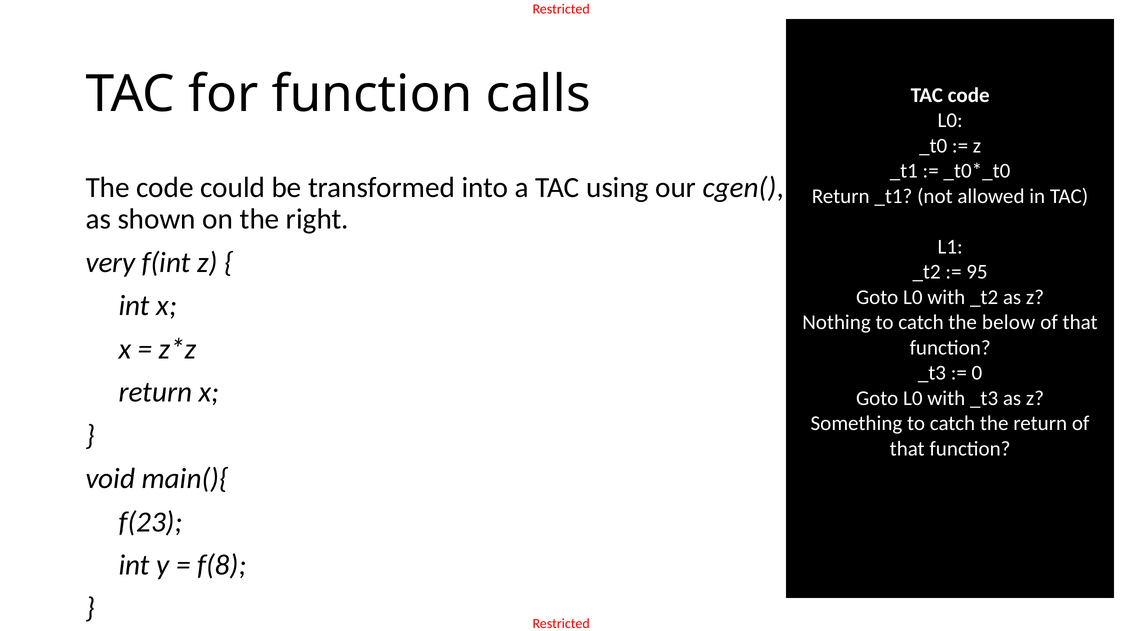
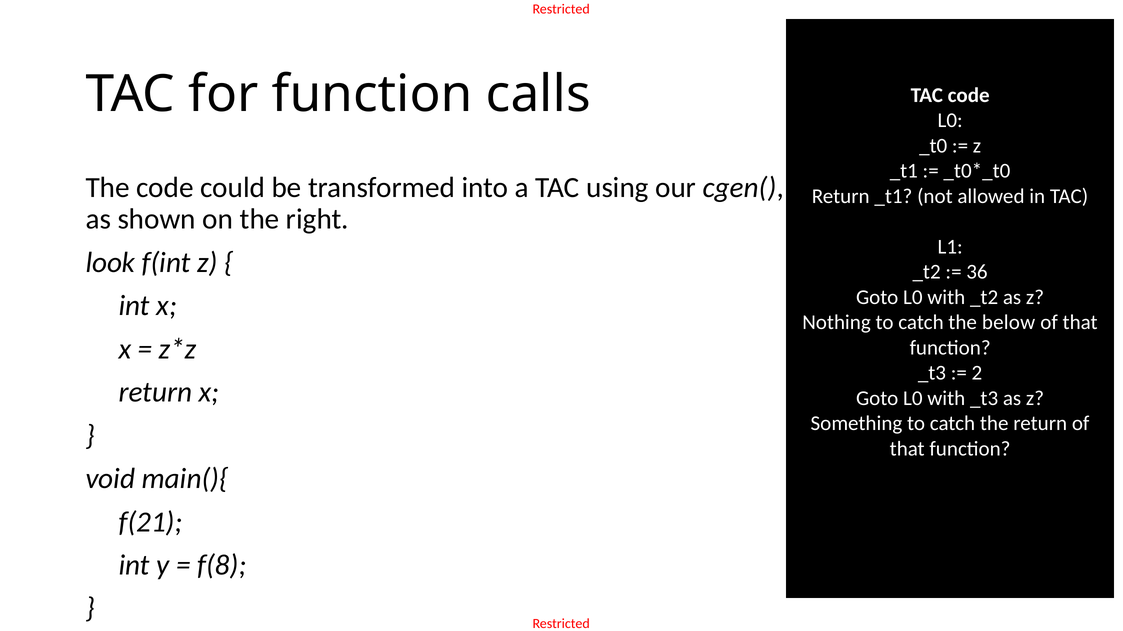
very: very -> look (110, 263)
95: 95 -> 36 (977, 272)
0: 0 -> 2 (977, 373)
f(23: f(23 -> f(21 (151, 522)
